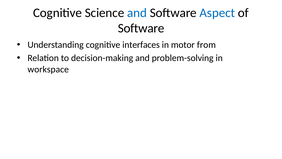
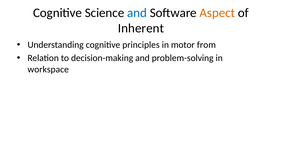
Aspect colour: blue -> orange (217, 13)
Software: Software -> Inherent (141, 28)
interfaces: interfaces -> principles (141, 45)
